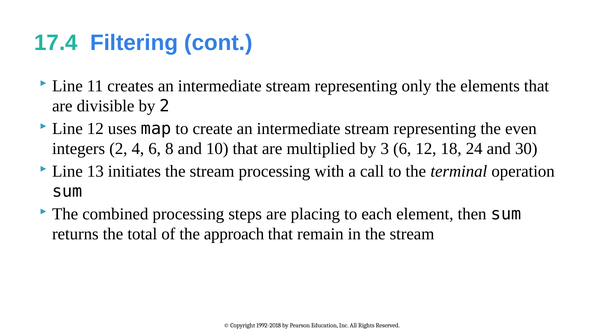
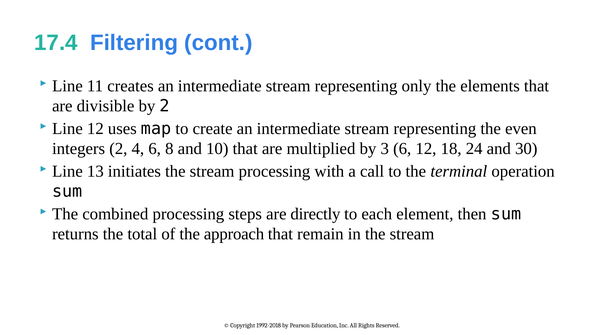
placing: placing -> directly (315, 214)
